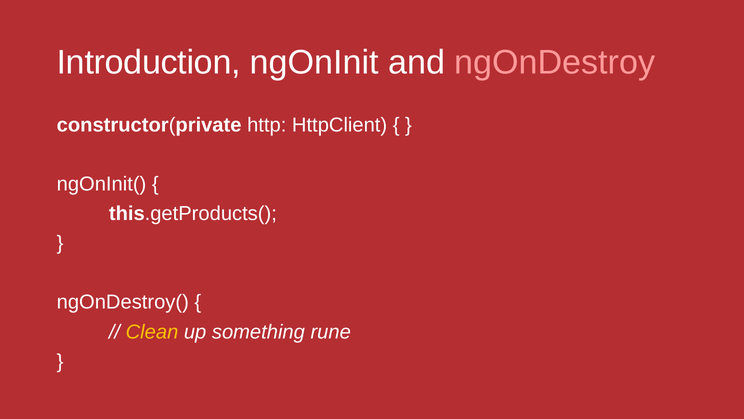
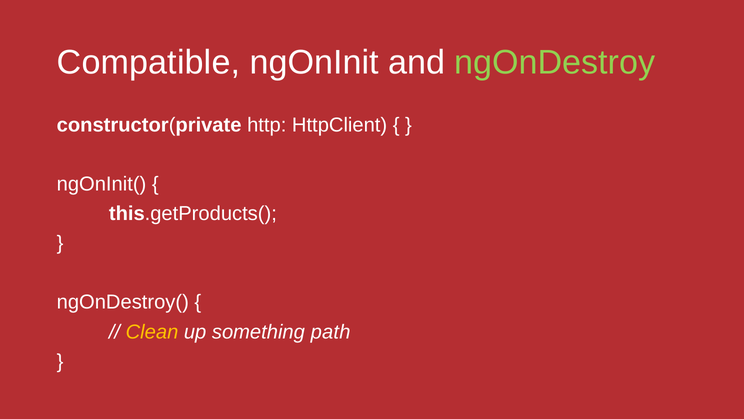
Introduction: Introduction -> Compatible (148, 62)
ngOnDestroy colour: pink -> light green (555, 62)
rune: rune -> path (331, 331)
